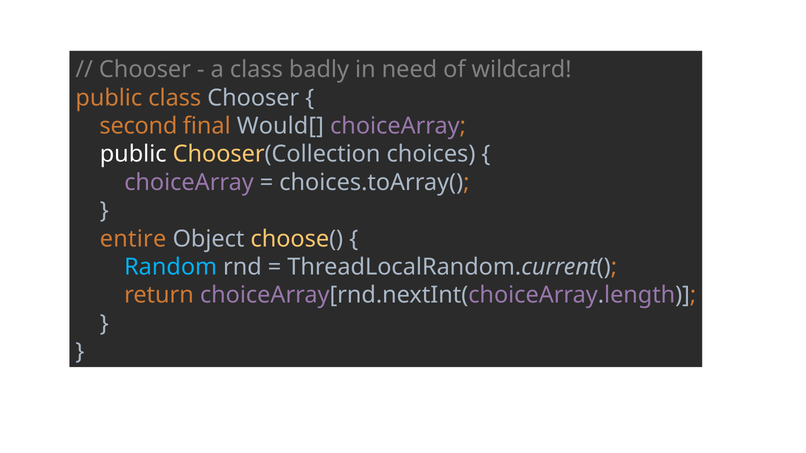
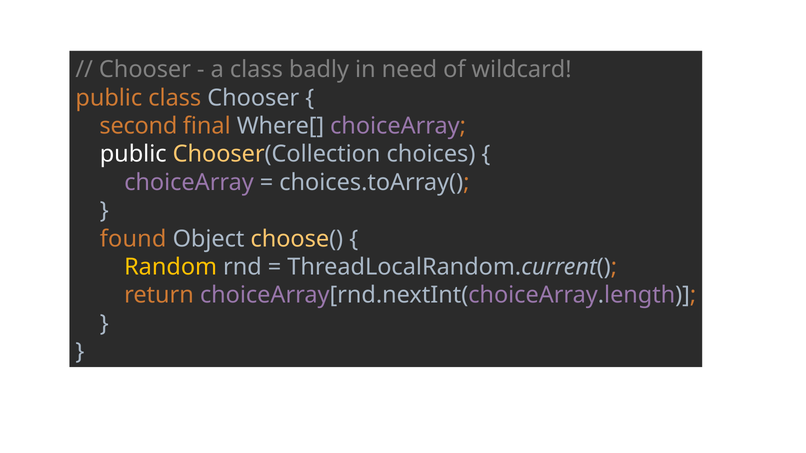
Would[: Would[ -> Where[ (281, 126)
entire: entire -> found (133, 239)
Random colour: light blue -> yellow (171, 267)
